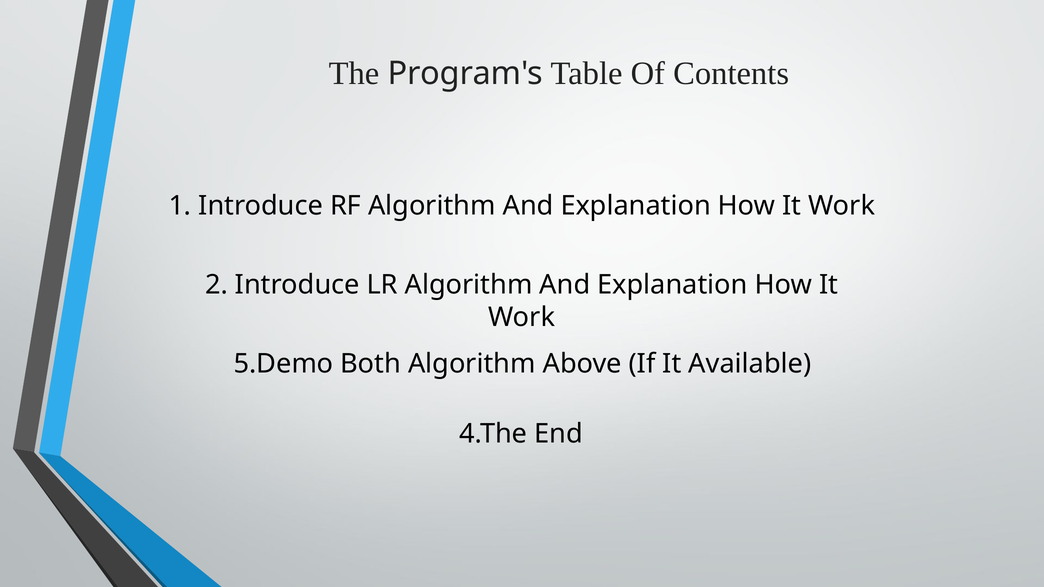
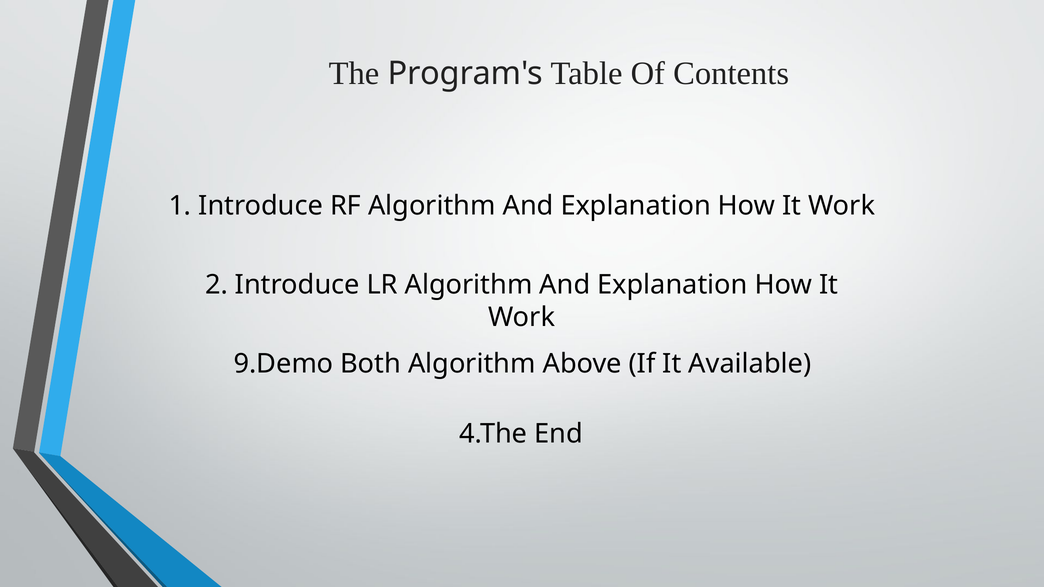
5.Demo: 5.Demo -> 9.Demo (283, 364)
